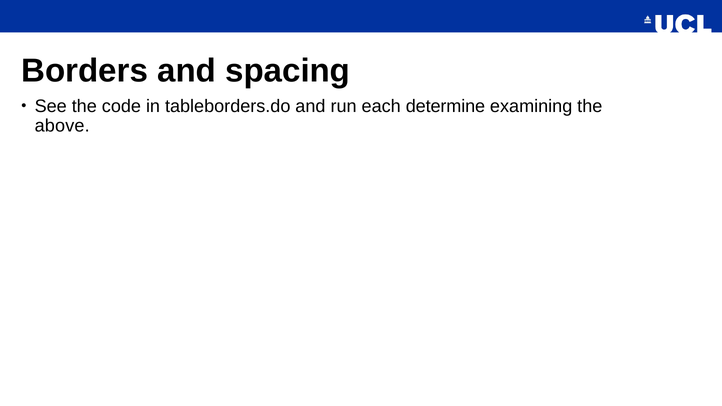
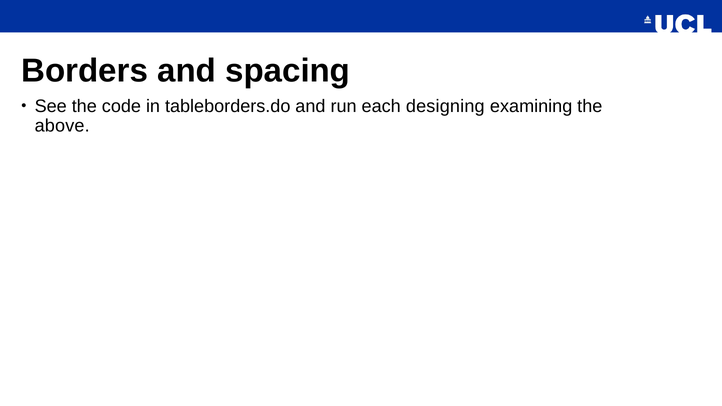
determine: determine -> designing (445, 106)
